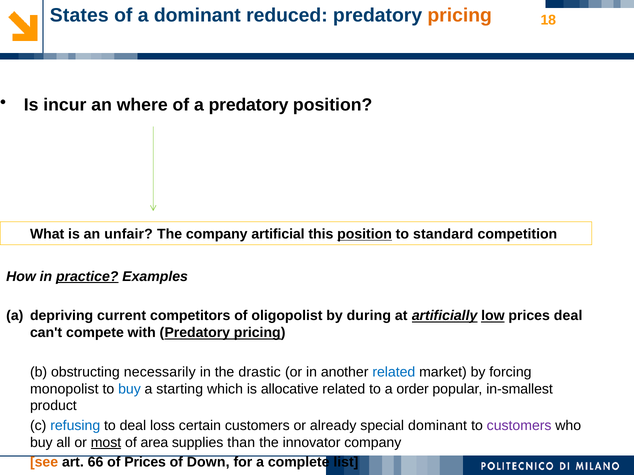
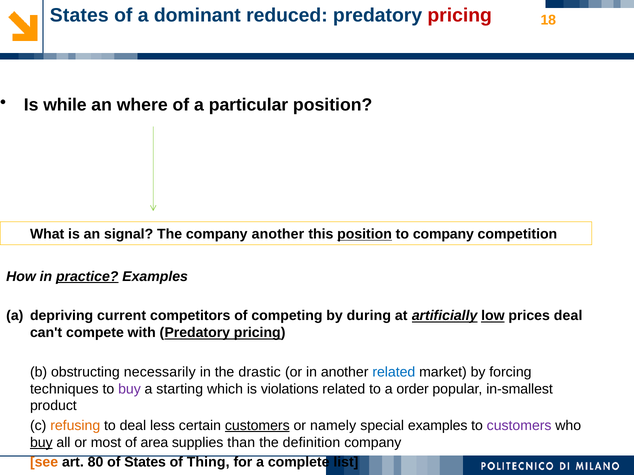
pricing colour: orange -> red (460, 15)
incur: incur -> while (65, 105)
a predatory: predatory -> particular (249, 105)
unfair: unfair -> signal (129, 234)
company artificial: artificial -> another (278, 234)
to standard: standard -> company (443, 234)
oligopolist: oligopolist -> competing (287, 316)
monopolist: monopolist -> techniques (64, 389)
buy colour: blue -> purple (129, 389)
allocative: allocative -> violations (290, 389)
refusing colour: blue -> orange (75, 426)
loss: loss -> less (163, 426)
customers underline: none -> present (257, 426)
already: already -> namely (333, 426)
special dominant: dominant -> examples (438, 426)
buy underline: none -> present (41, 443)
most underline: present -> none (106, 443)
innovator: innovator -> definition (311, 443)
66: 66 -> 80 (96, 463)
of Prices: Prices -> States (145, 463)
Down: Down -> Thing (208, 463)
